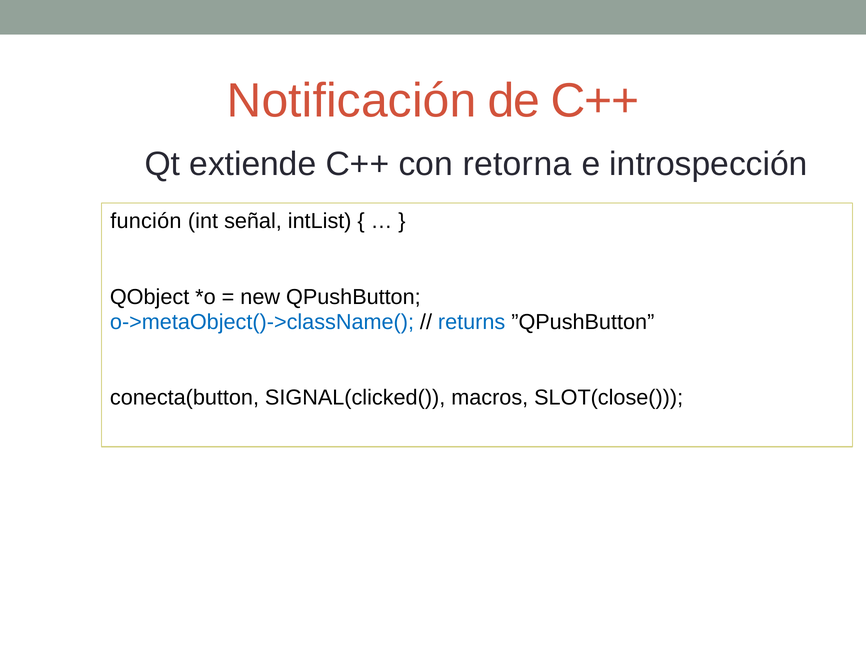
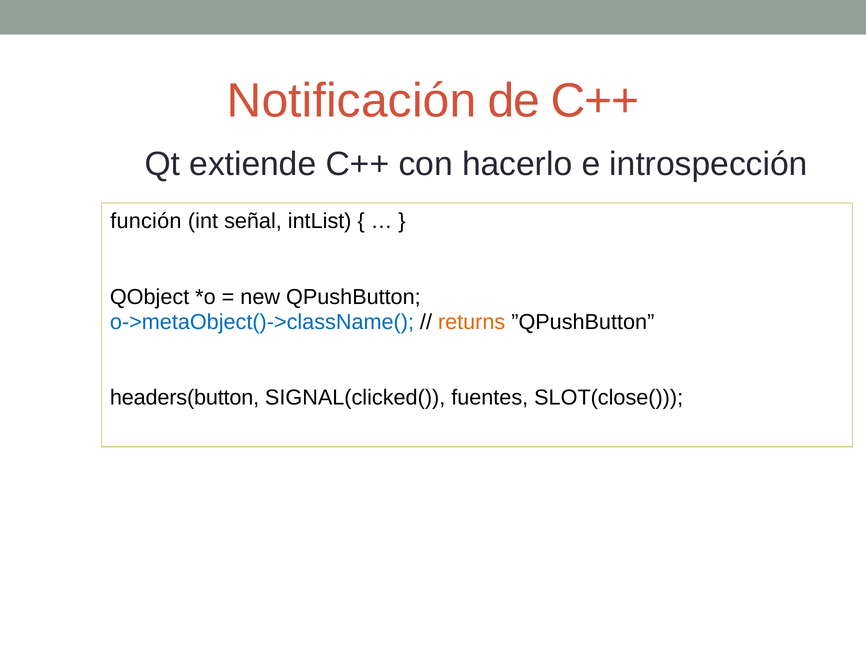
retorna: retorna -> hacerlo (517, 164)
returns colour: blue -> orange (472, 322)
conecta(button: conecta(button -> headers(button (185, 397)
macros: macros -> fuentes (490, 397)
